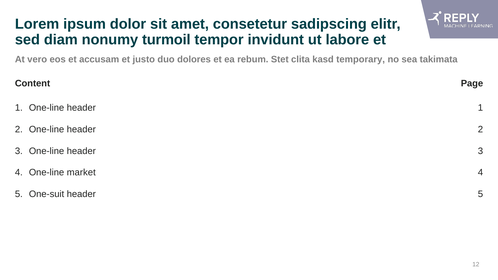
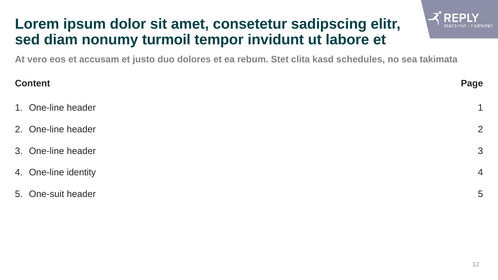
temporary: temporary -> schedules (361, 59)
market: market -> identity (81, 173)
